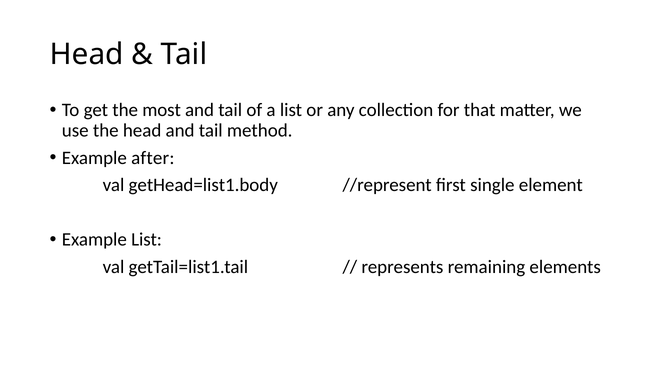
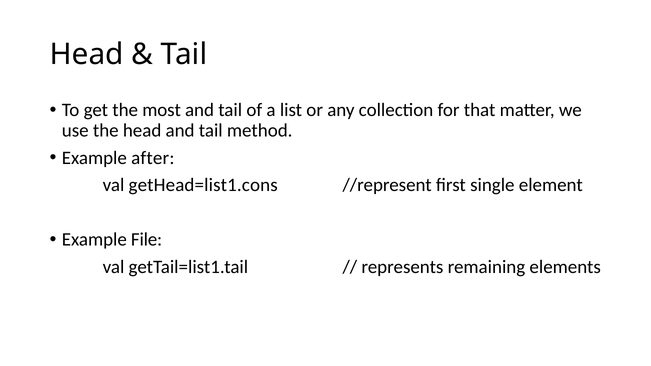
getHead=list1.body: getHead=list1.body -> getHead=list1.cons (203, 185)
Example List: List -> File (147, 240)
